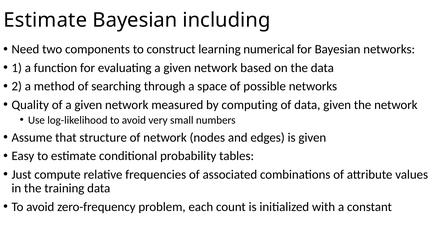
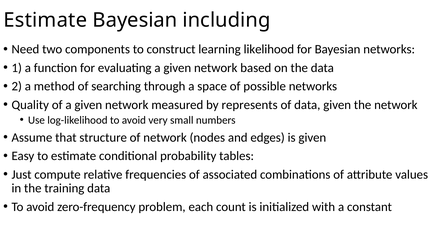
numerical: numerical -> likelihood (269, 49)
computing: computing -> represents (250, 105)
